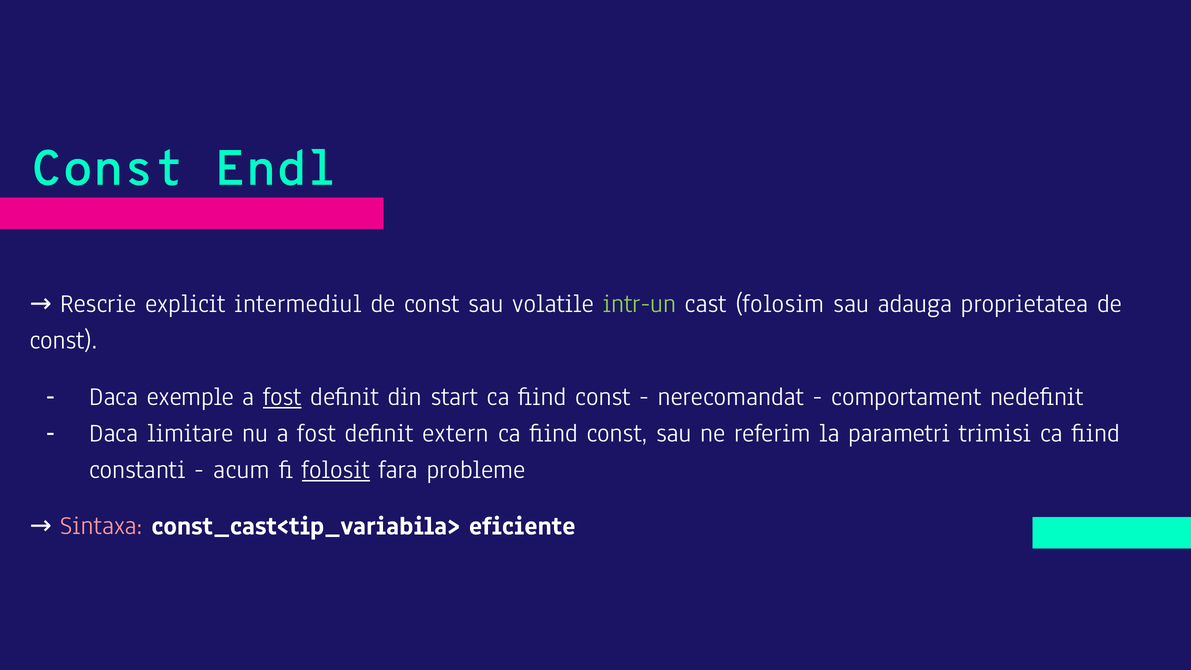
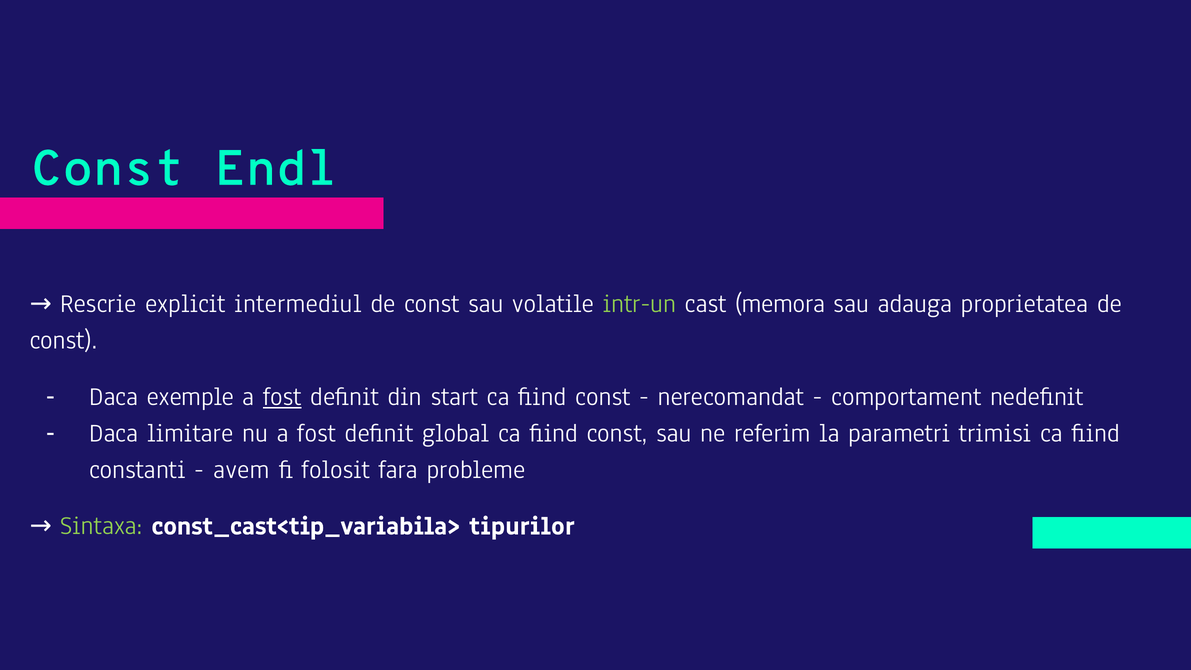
folosim: folosim -> memora (780, 304)
extern: extern -> global (456, 433)
acum: acum -> avem (242, 469)
folosit underline: present -> none (336, 469)
Sintaxa colour: pink -> light green (102, 526)
eficiente: eficiente -> tipurilor (522, 526)
